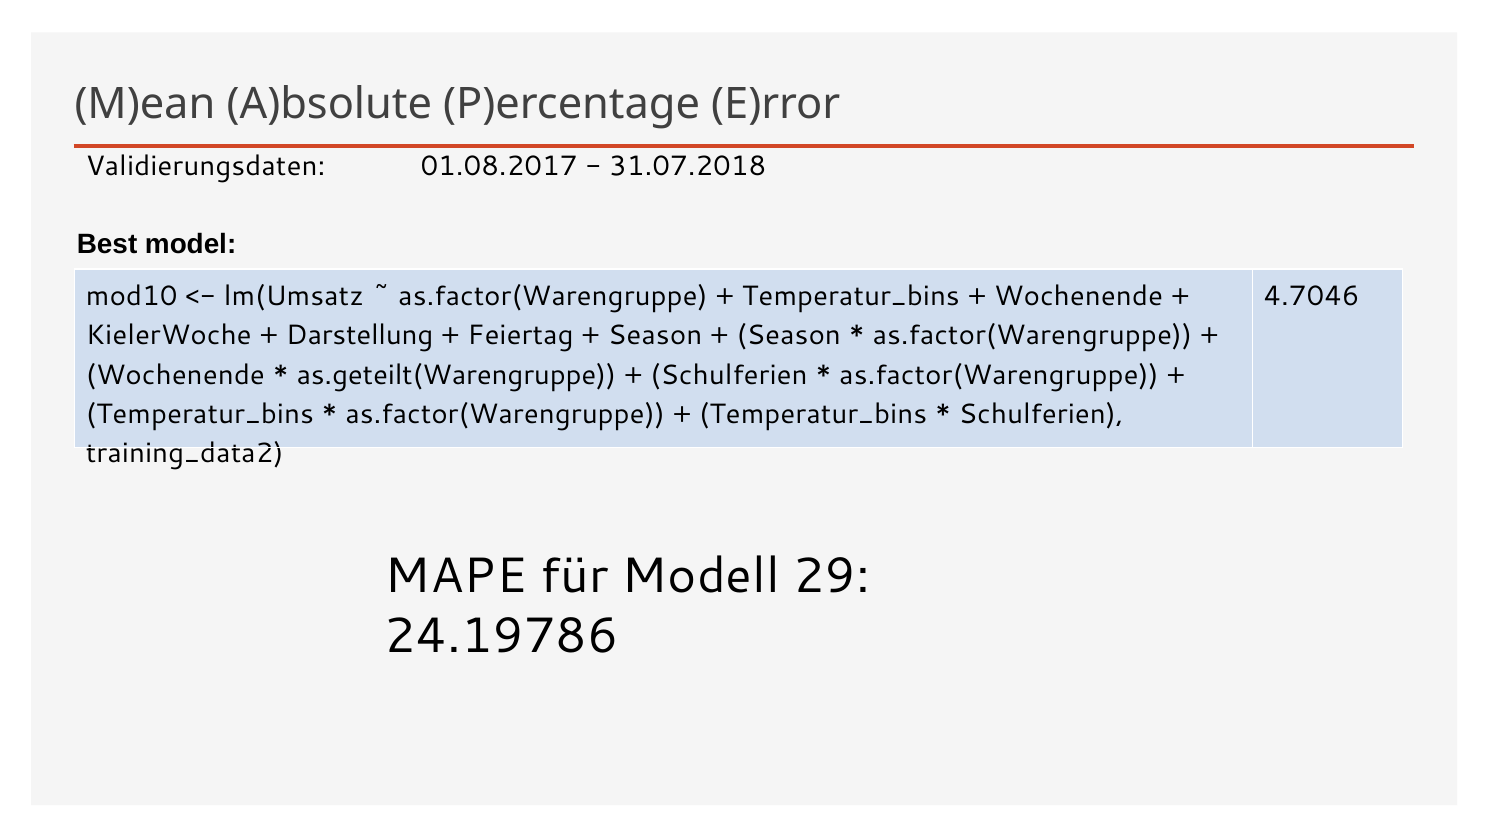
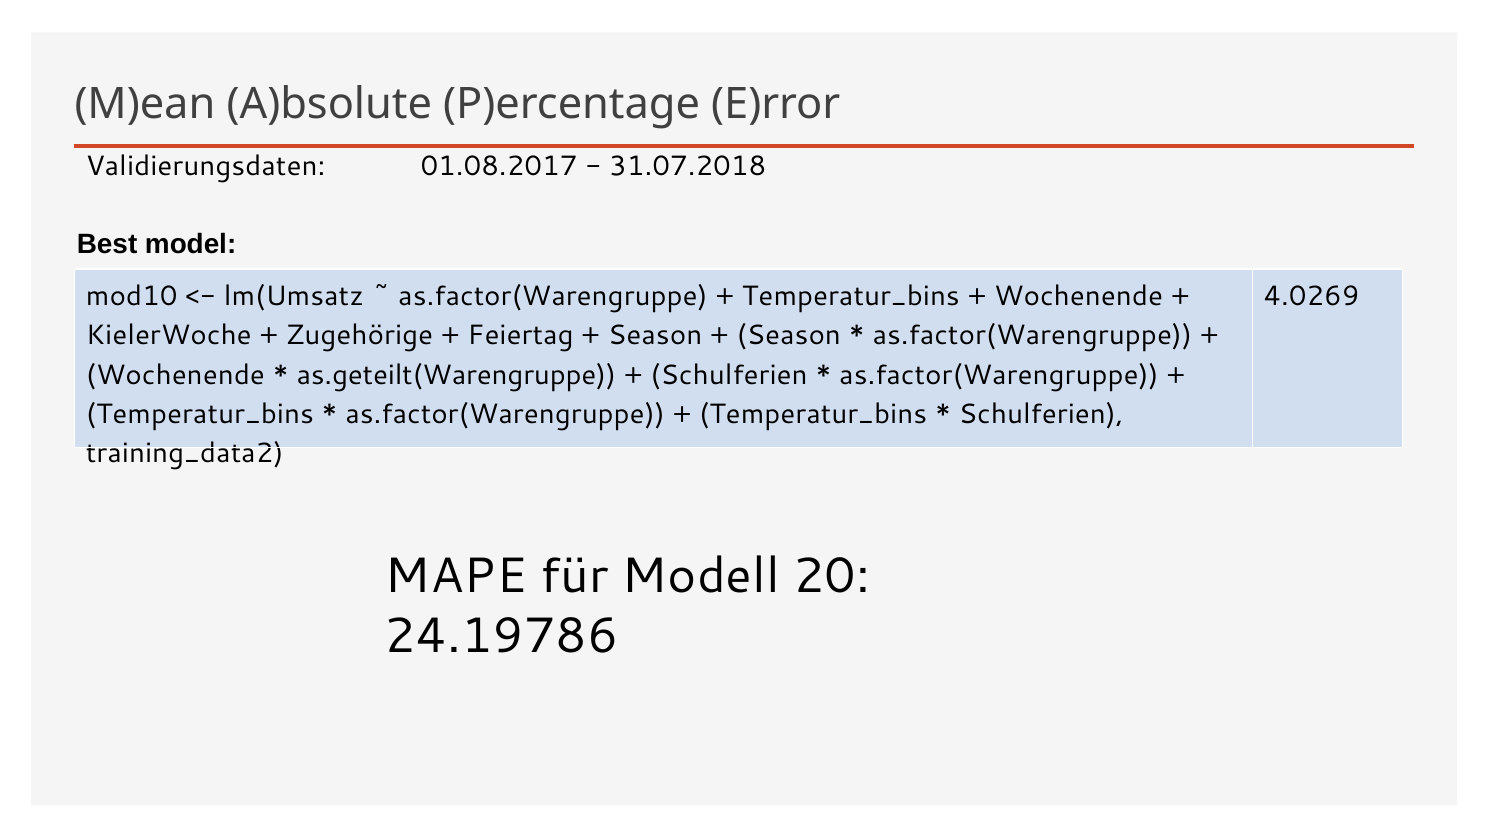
4.7046: 4.7046 -> 4.0269 (1312, 296)
Darstellung: Darstellung -> Zugehörige (360, 335)
29: 29 -> 20 (832, 577)
